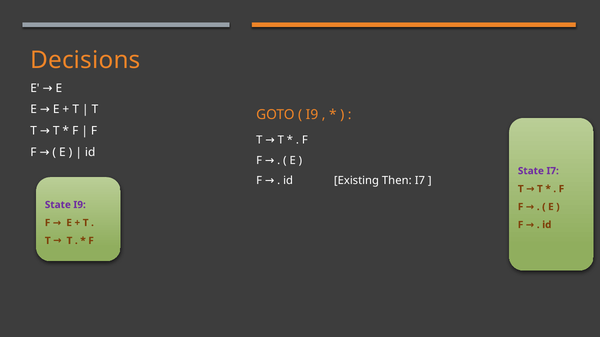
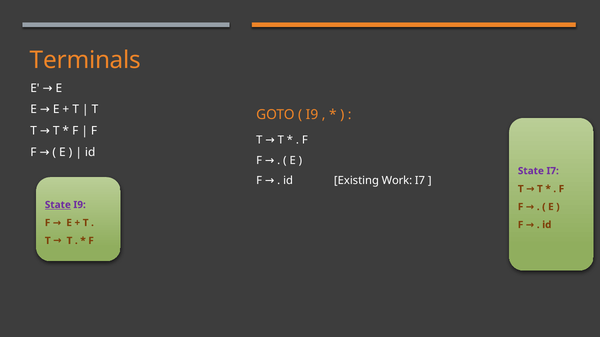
Decisions: Decisions -> Terminals (86, 60)
Then: Then -> Work (397, 181)
State underline: none -> present (58, 205)
